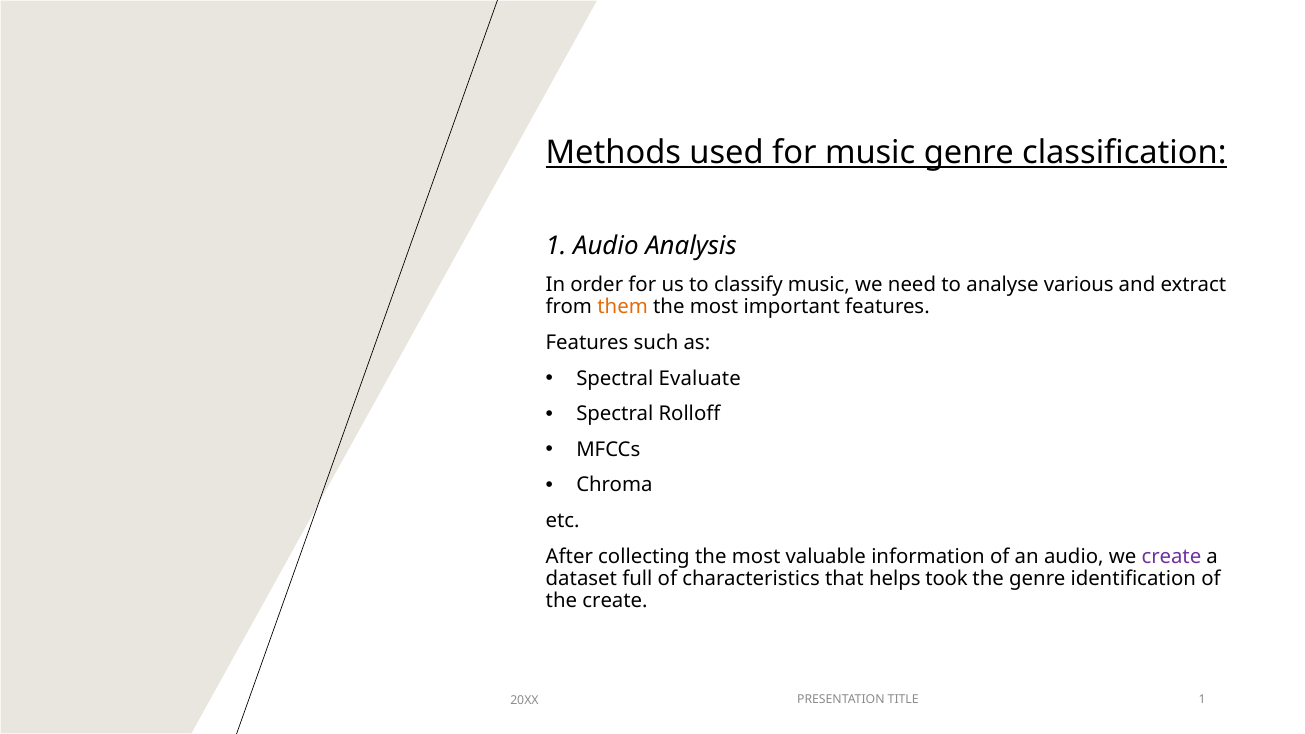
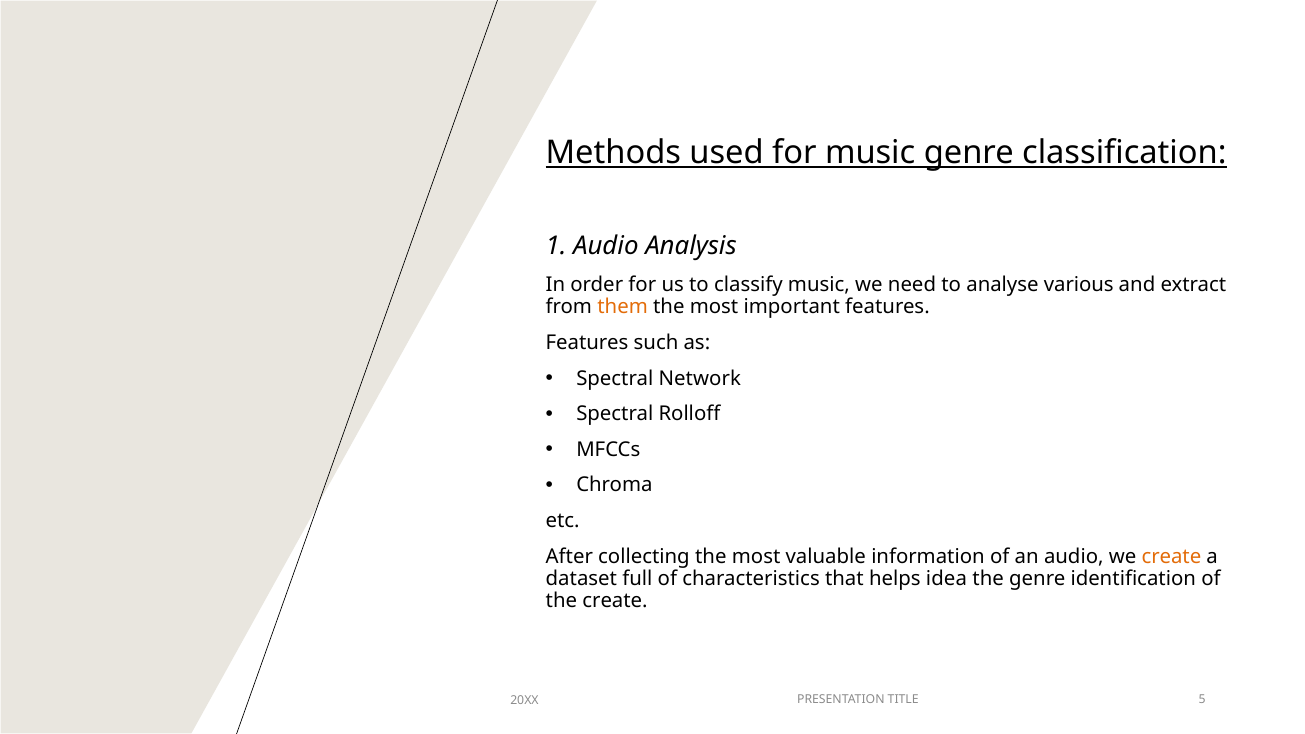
Evaluate: Evaluate -> Network (700, 378)
create colour: purple -> orange (1171, 557)
took: took -> idea (946, 579)
TITLE 1: 1 -> 5 (1202, 700)
